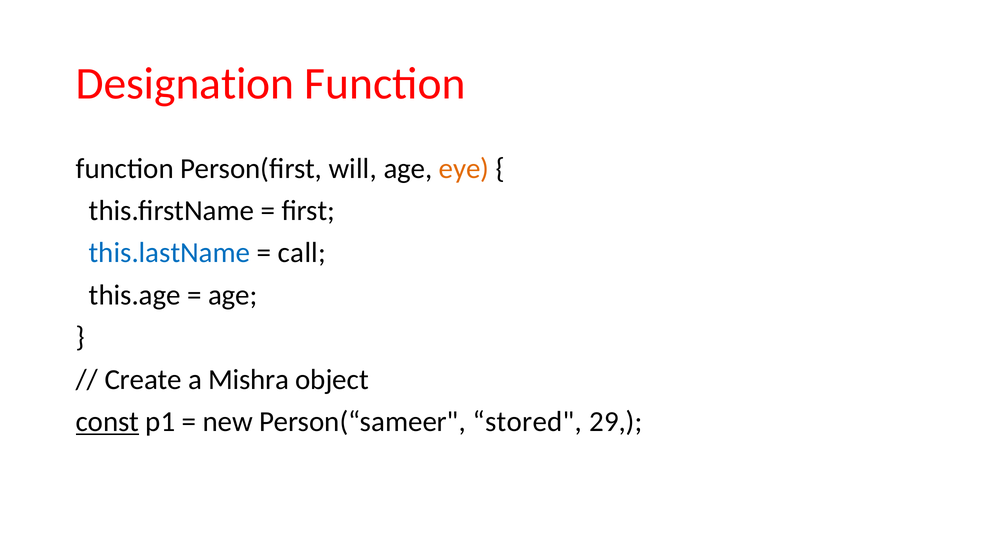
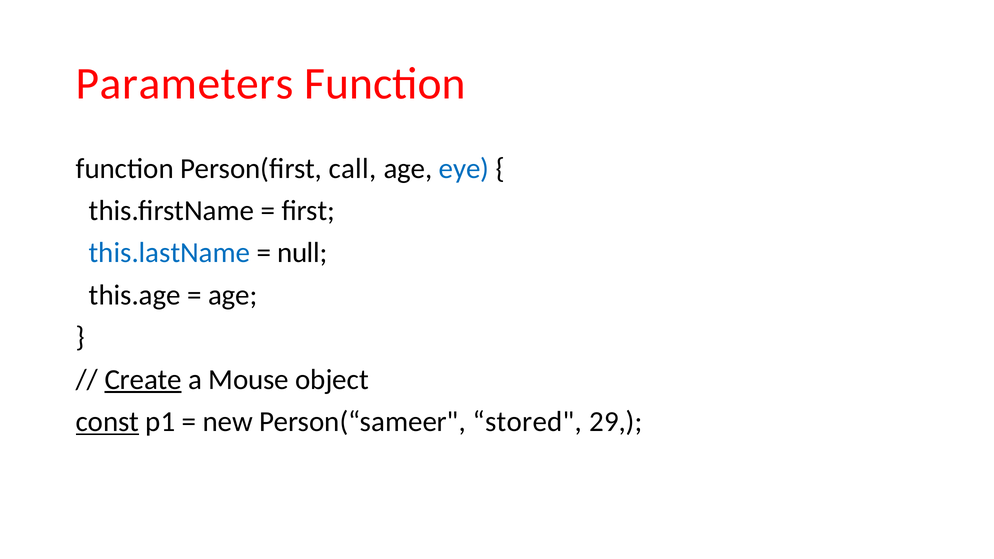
Designation: Designation -> Parameters (185, 84)
will: will -> call (353, 168)
eye colour: orange -> blue (464, 168)
call: call -> null (302, 253)
Create underline: none -> present (143, 380)
Mishra: Mishra -> Mouse (249, 380)
